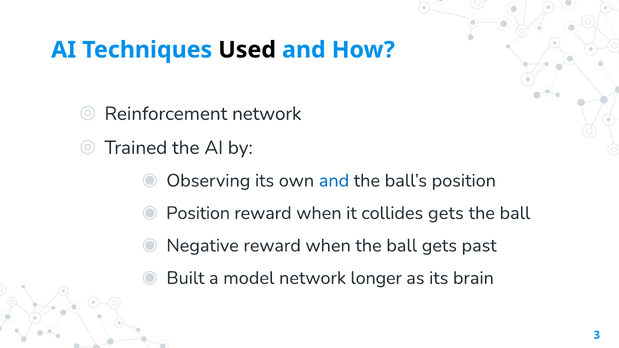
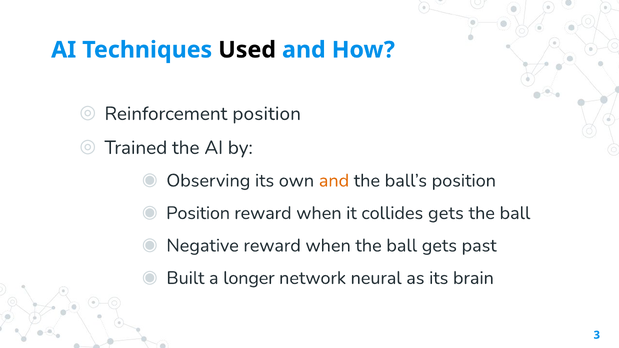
Reinforcement network: network -> position (267, 114)
and colour: blue -> orange (334, 181)
model: model -> longer (249, 278)
longer: longer -> neural (376, 278)
